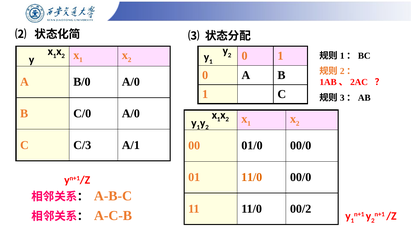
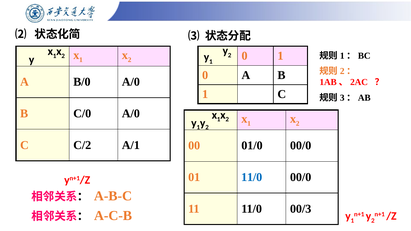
C/3: C/3 -> C/2 (82, 145)
11/0 colour: orange -> blue (252, 177)
00/2: 00/2 -> 00/3 (301, 209)
